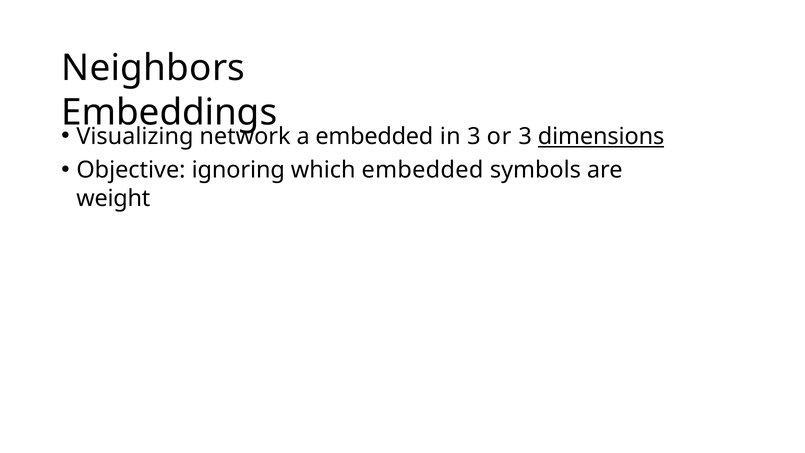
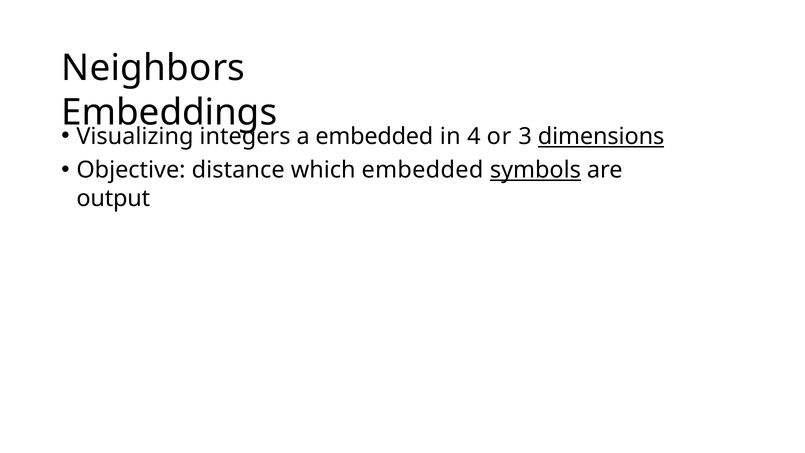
network: network -> integers (245, 136)
in 3: 3 -> 4 (474, 136)
ignoring: ignoring -> distance (238, 170)
symbols underline: none -> present (535, 170)
weight: weight -> output (113, 198)
